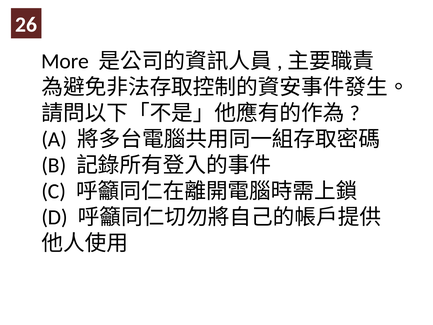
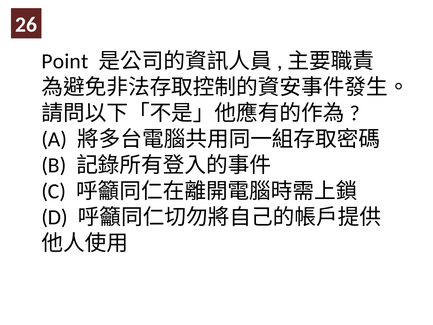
More: More -> Point (65, 61)
